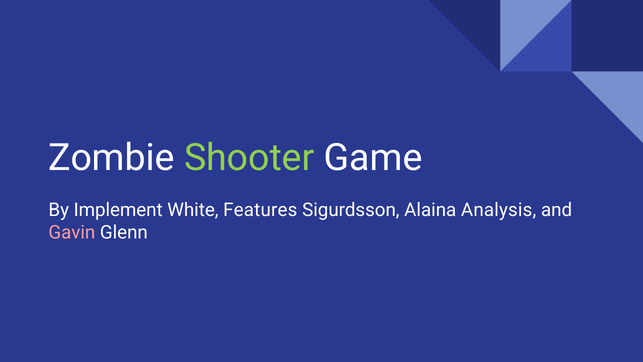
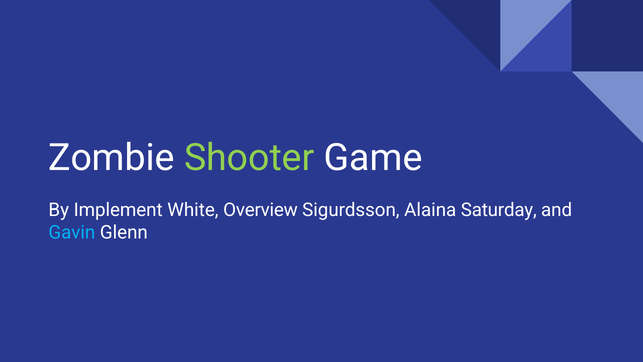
Features: Features -> Overview (260, 210)
Analysis: Analysis -> Saturday (499, 210)
Gavin colour: pink -> light blue (72, 232)
